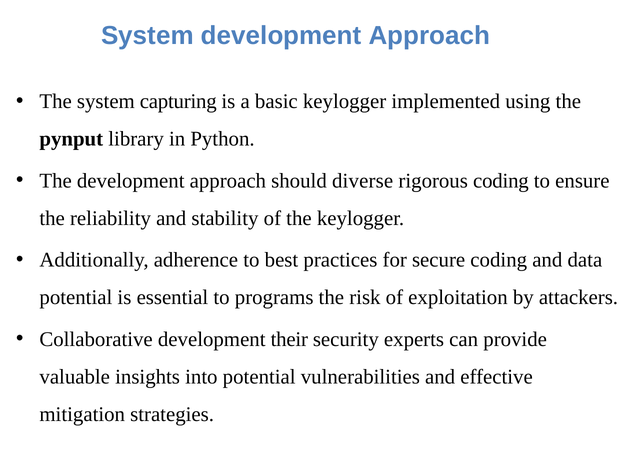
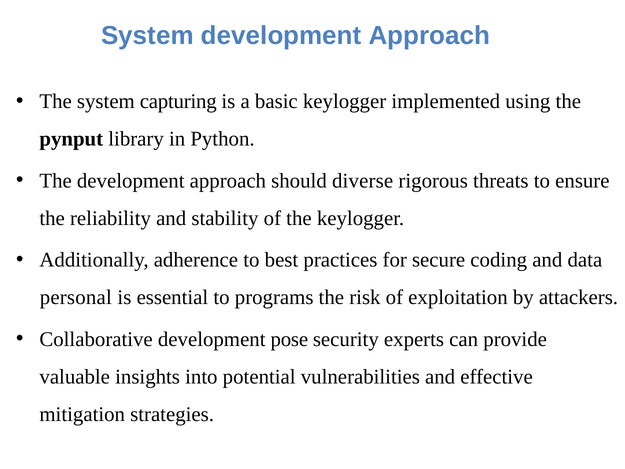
rigorous coding: coding -> threats (501, 181)
potential: potential -> personal (76, 297)
their: their -> pose (289, 339)
